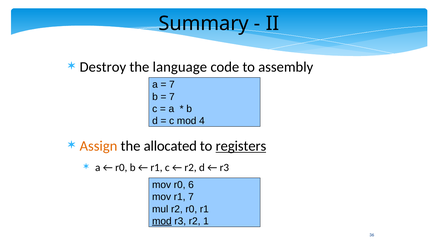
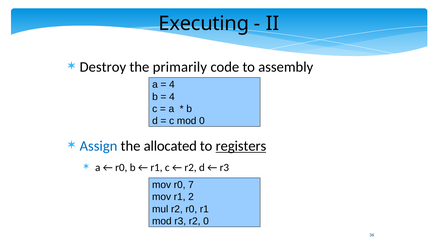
Summary: Summary -> Executing (204, 24)
language: language -> primarily (180, 67)
7: 7 -> 4 (172, 85)
7: 7 -> 4 (172, 97)
mod 4: 4 -> 0 (202, 121)
Assign colour: orange -> blue (98, 146)
6: 6 -> 7 (191, 185)
r1 7: 7 -> 2 (191, 197)
mod underline: present -> none (162, 221)
r2 1: 1 -> 0 (206, 221)
